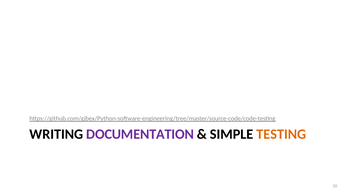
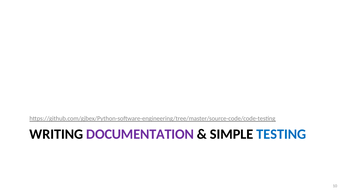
TESTING colour: orange -> blue (281, 134)
